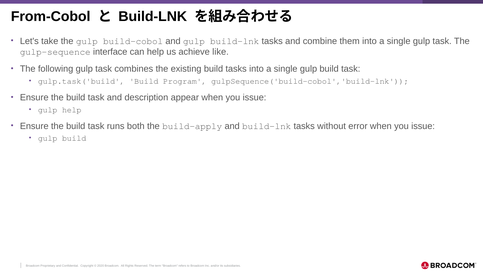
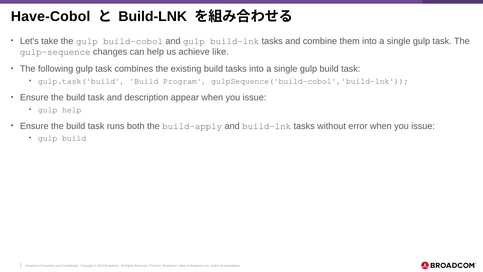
From-Cobol: From-Cobol -> Have-Cobol (51, 17)
interface: interface -> changes (110, 52)
